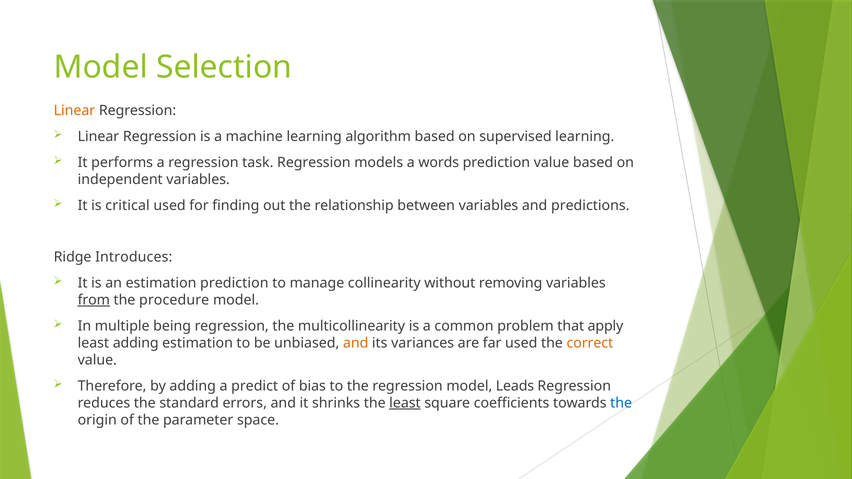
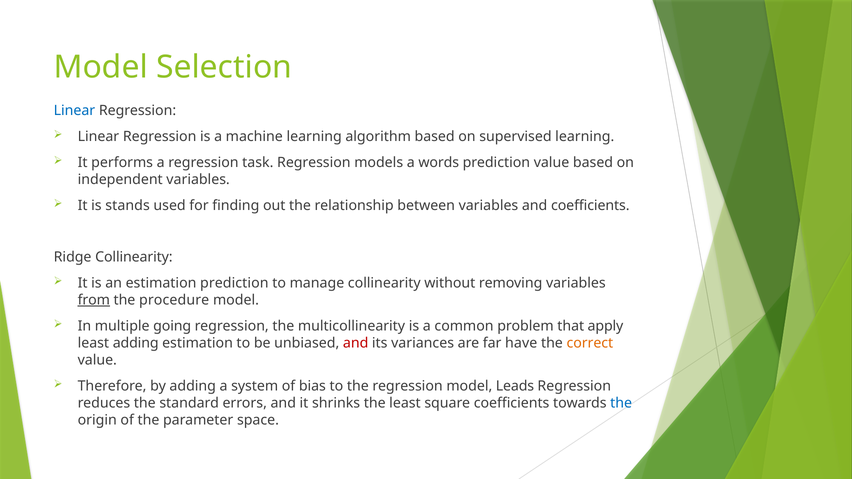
Linear colour: orange -> blue (74, 111)
critical: critical -> stands (128, 205)
and predictions: predictions -> coefficients (590, 205)
Ridge Introduces: Introduces -> Collinearity (134, 257)
being: being -> going (172, 326)
and colour: orange -> red (356, 343)
far used: used -> have (521, 343)
predict: predict -> system (255, 386)
least underline: present -> none (405, 403)
